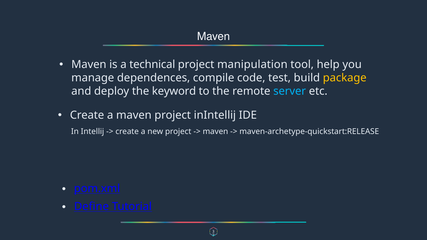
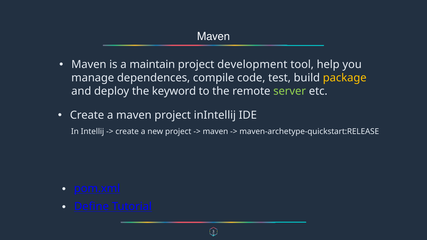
technical: technical -> maintain (152, 65)
manipulation: manipulation -> development (252, 65)
server colour: light blue -> light green (290, 91)
